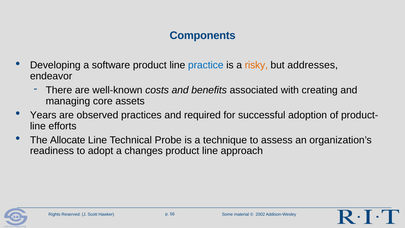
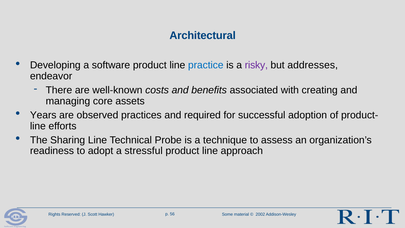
Components: Components -> Architectural (203, 35)
risky colour: orange -> purple (256, 65)
Allocate: Allocate -> Sharing (68, 140)
changes: changes -> stressful (144, 151)
